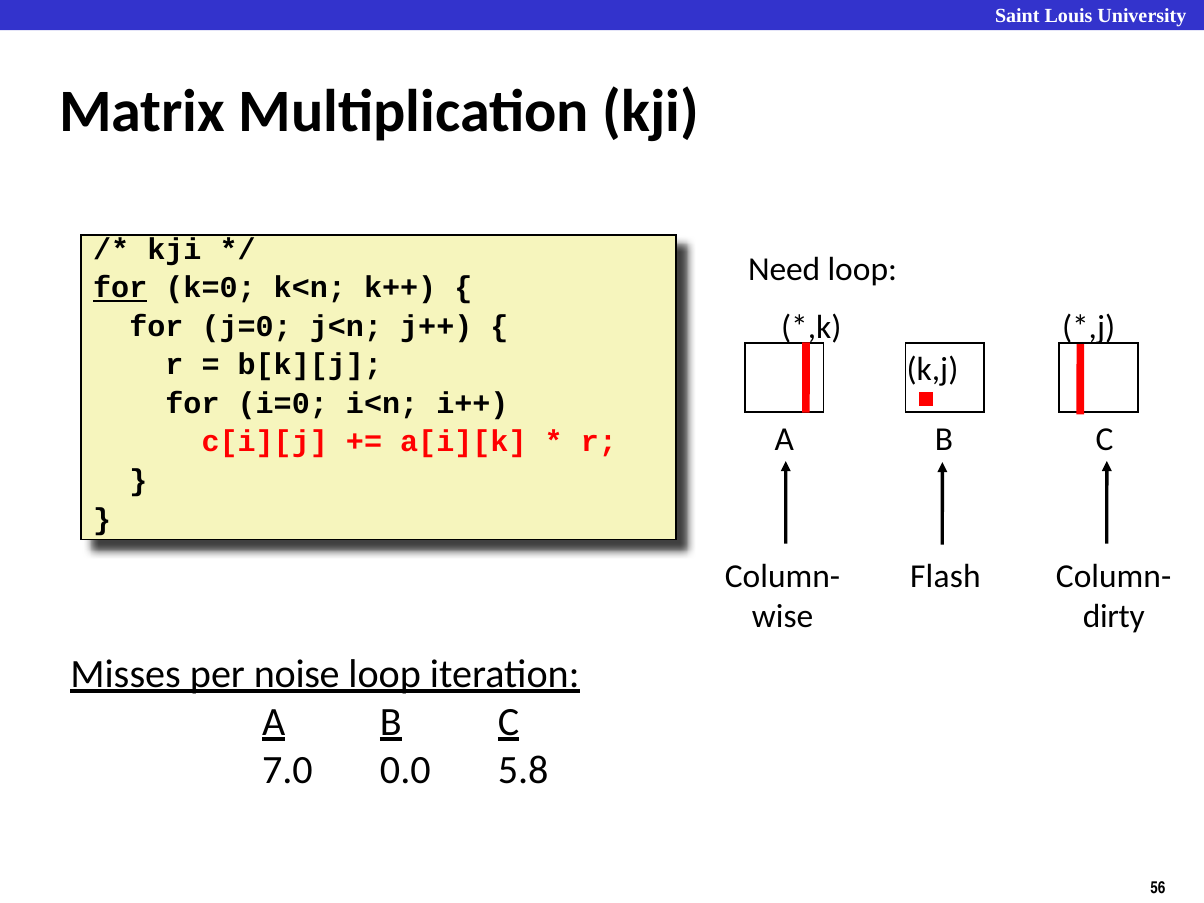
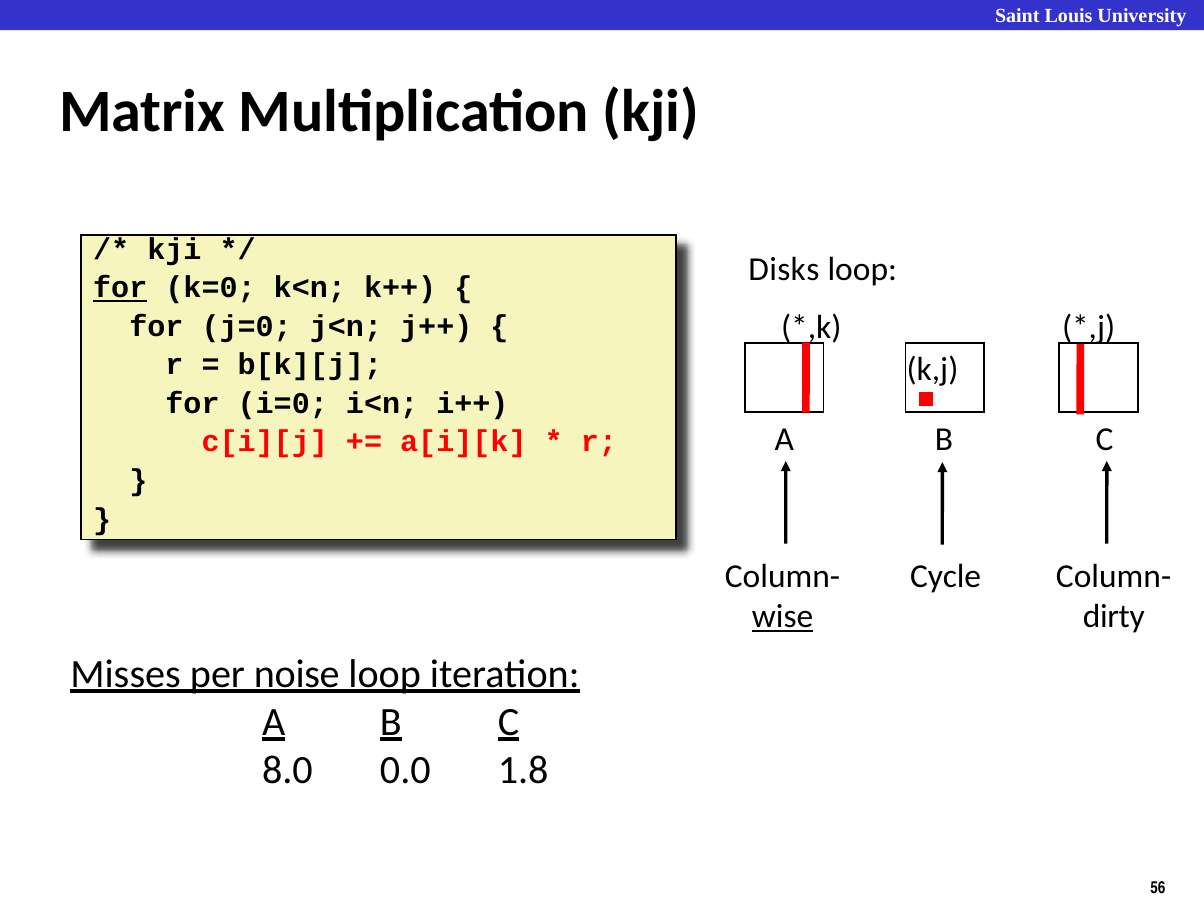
Need: Need -> Disks (784, 269)
Flash: Flash -> Cycle (946, 577)
wise underline: none -> present (783, 617)
7.0: 7.0 -> 8.0 (287, 770)
5.8: 5.8 -> 1.8 (523, 770)
